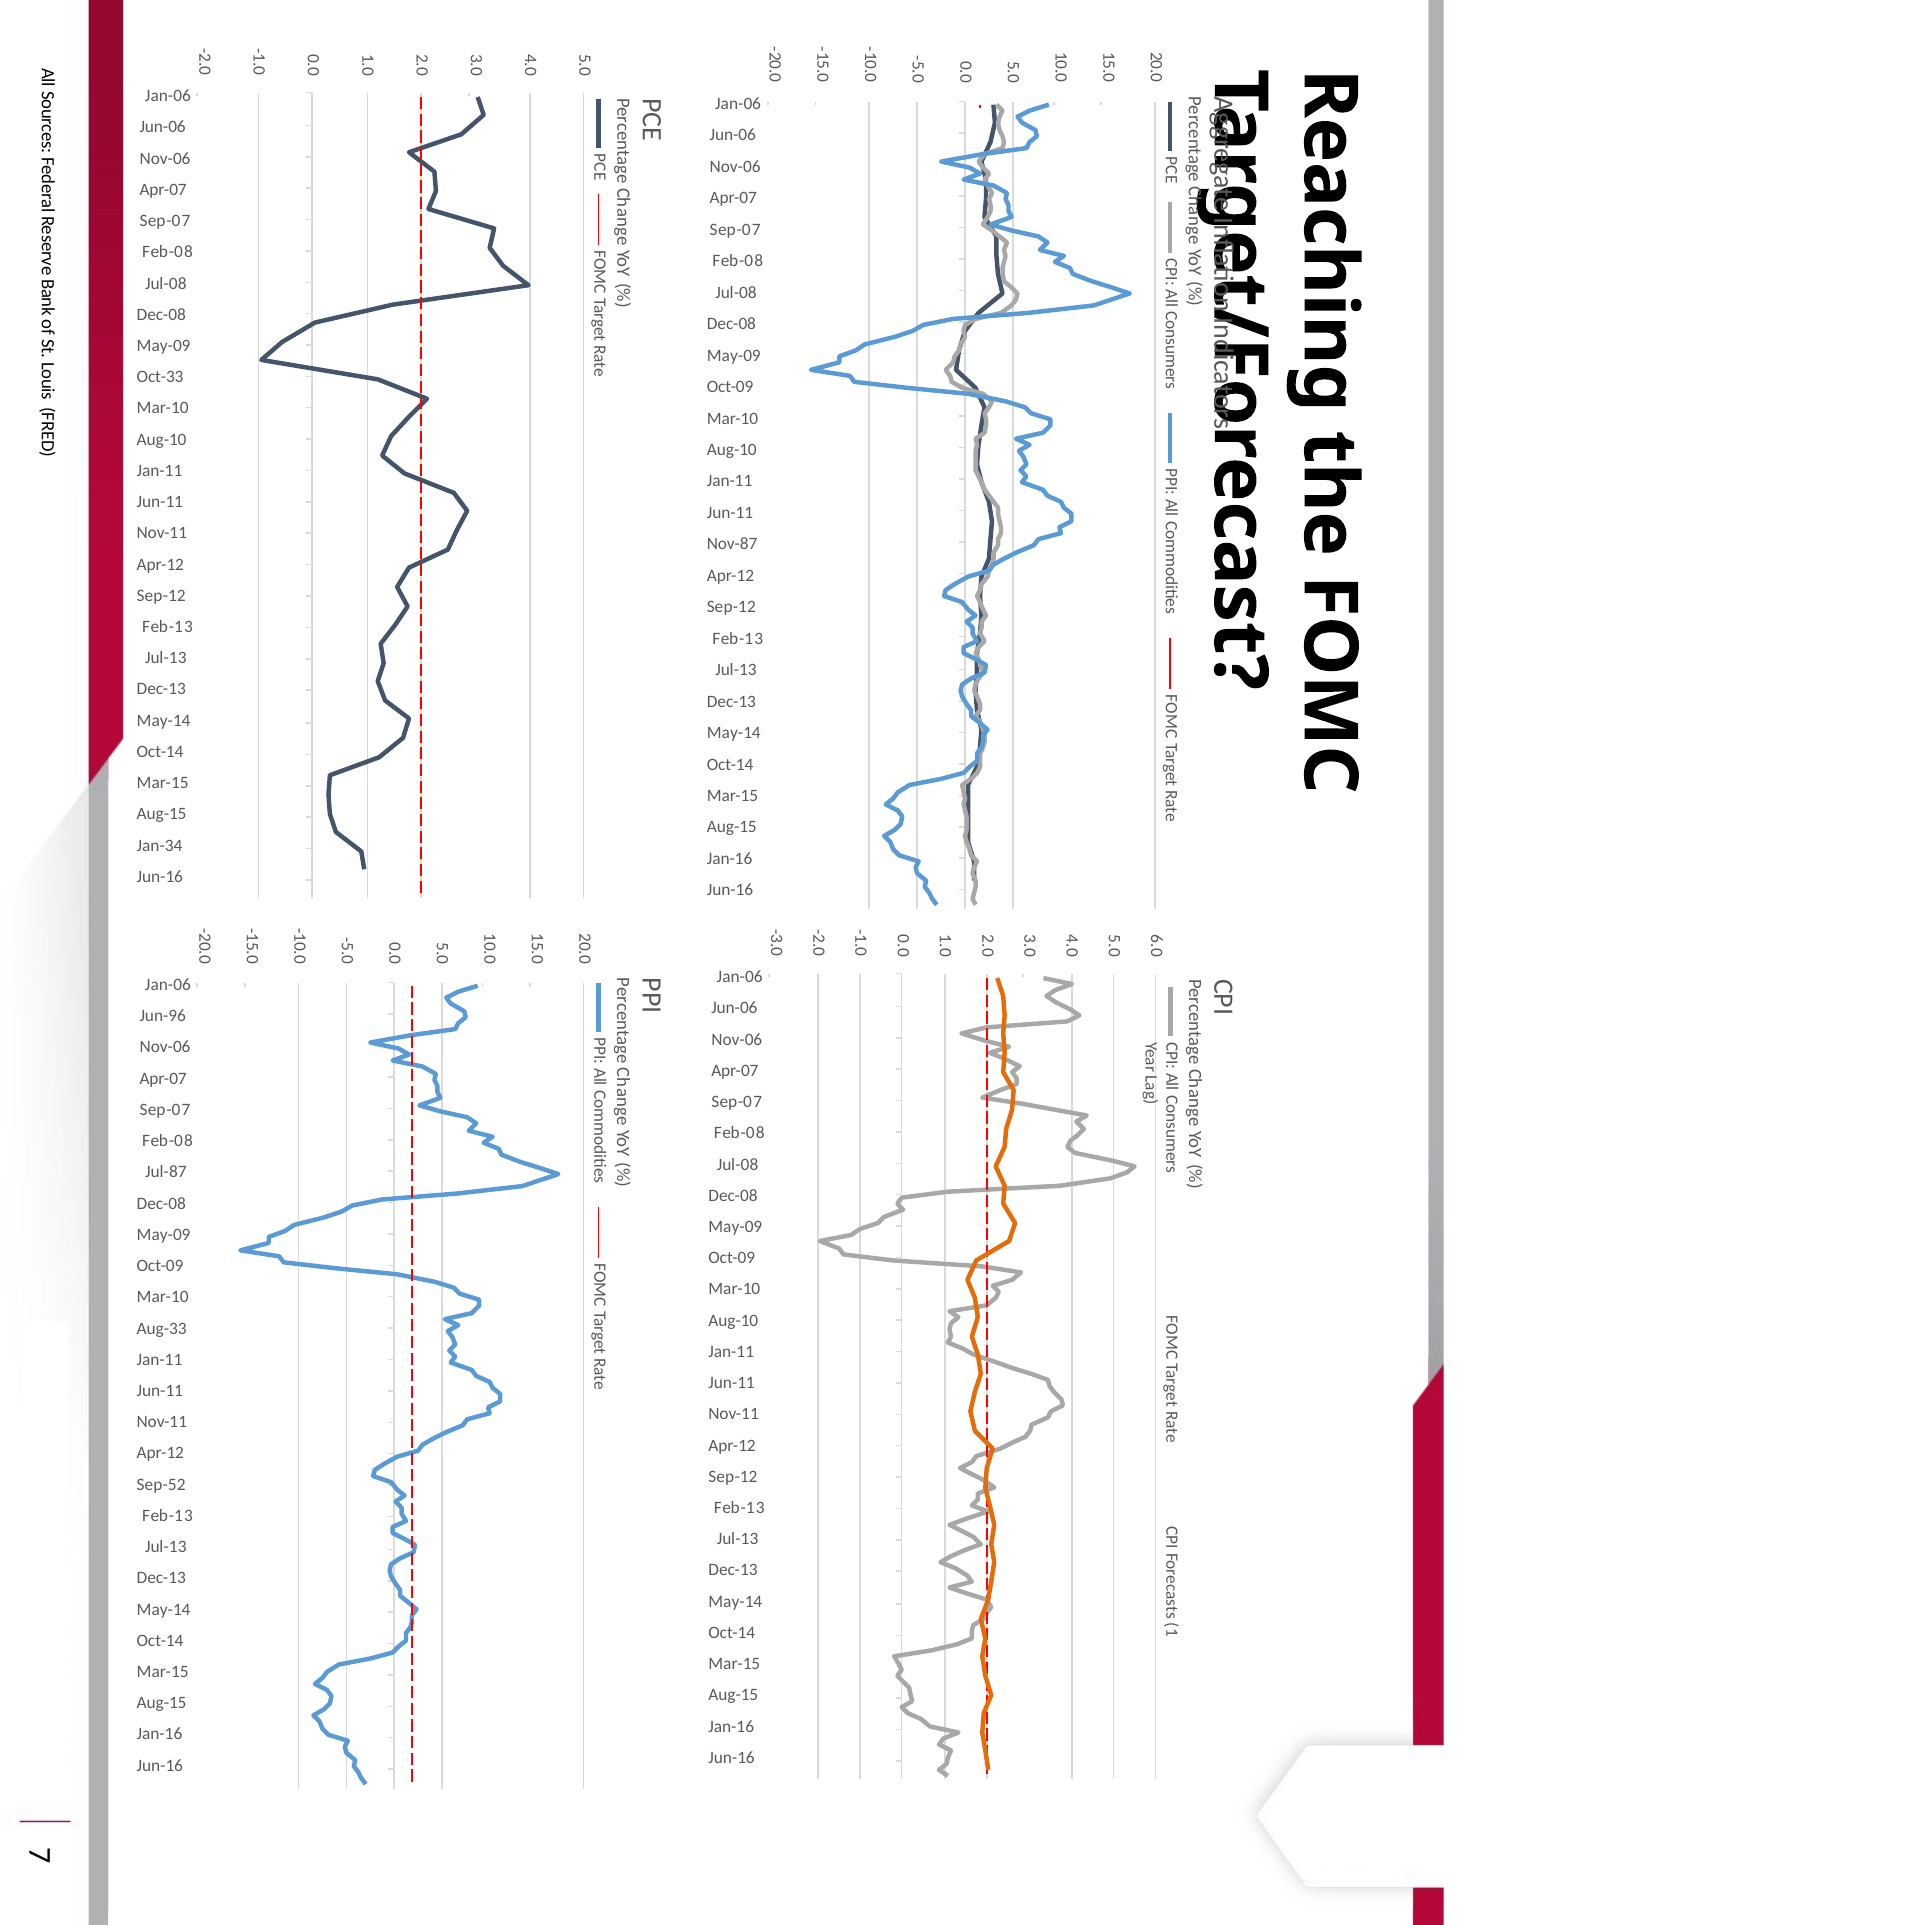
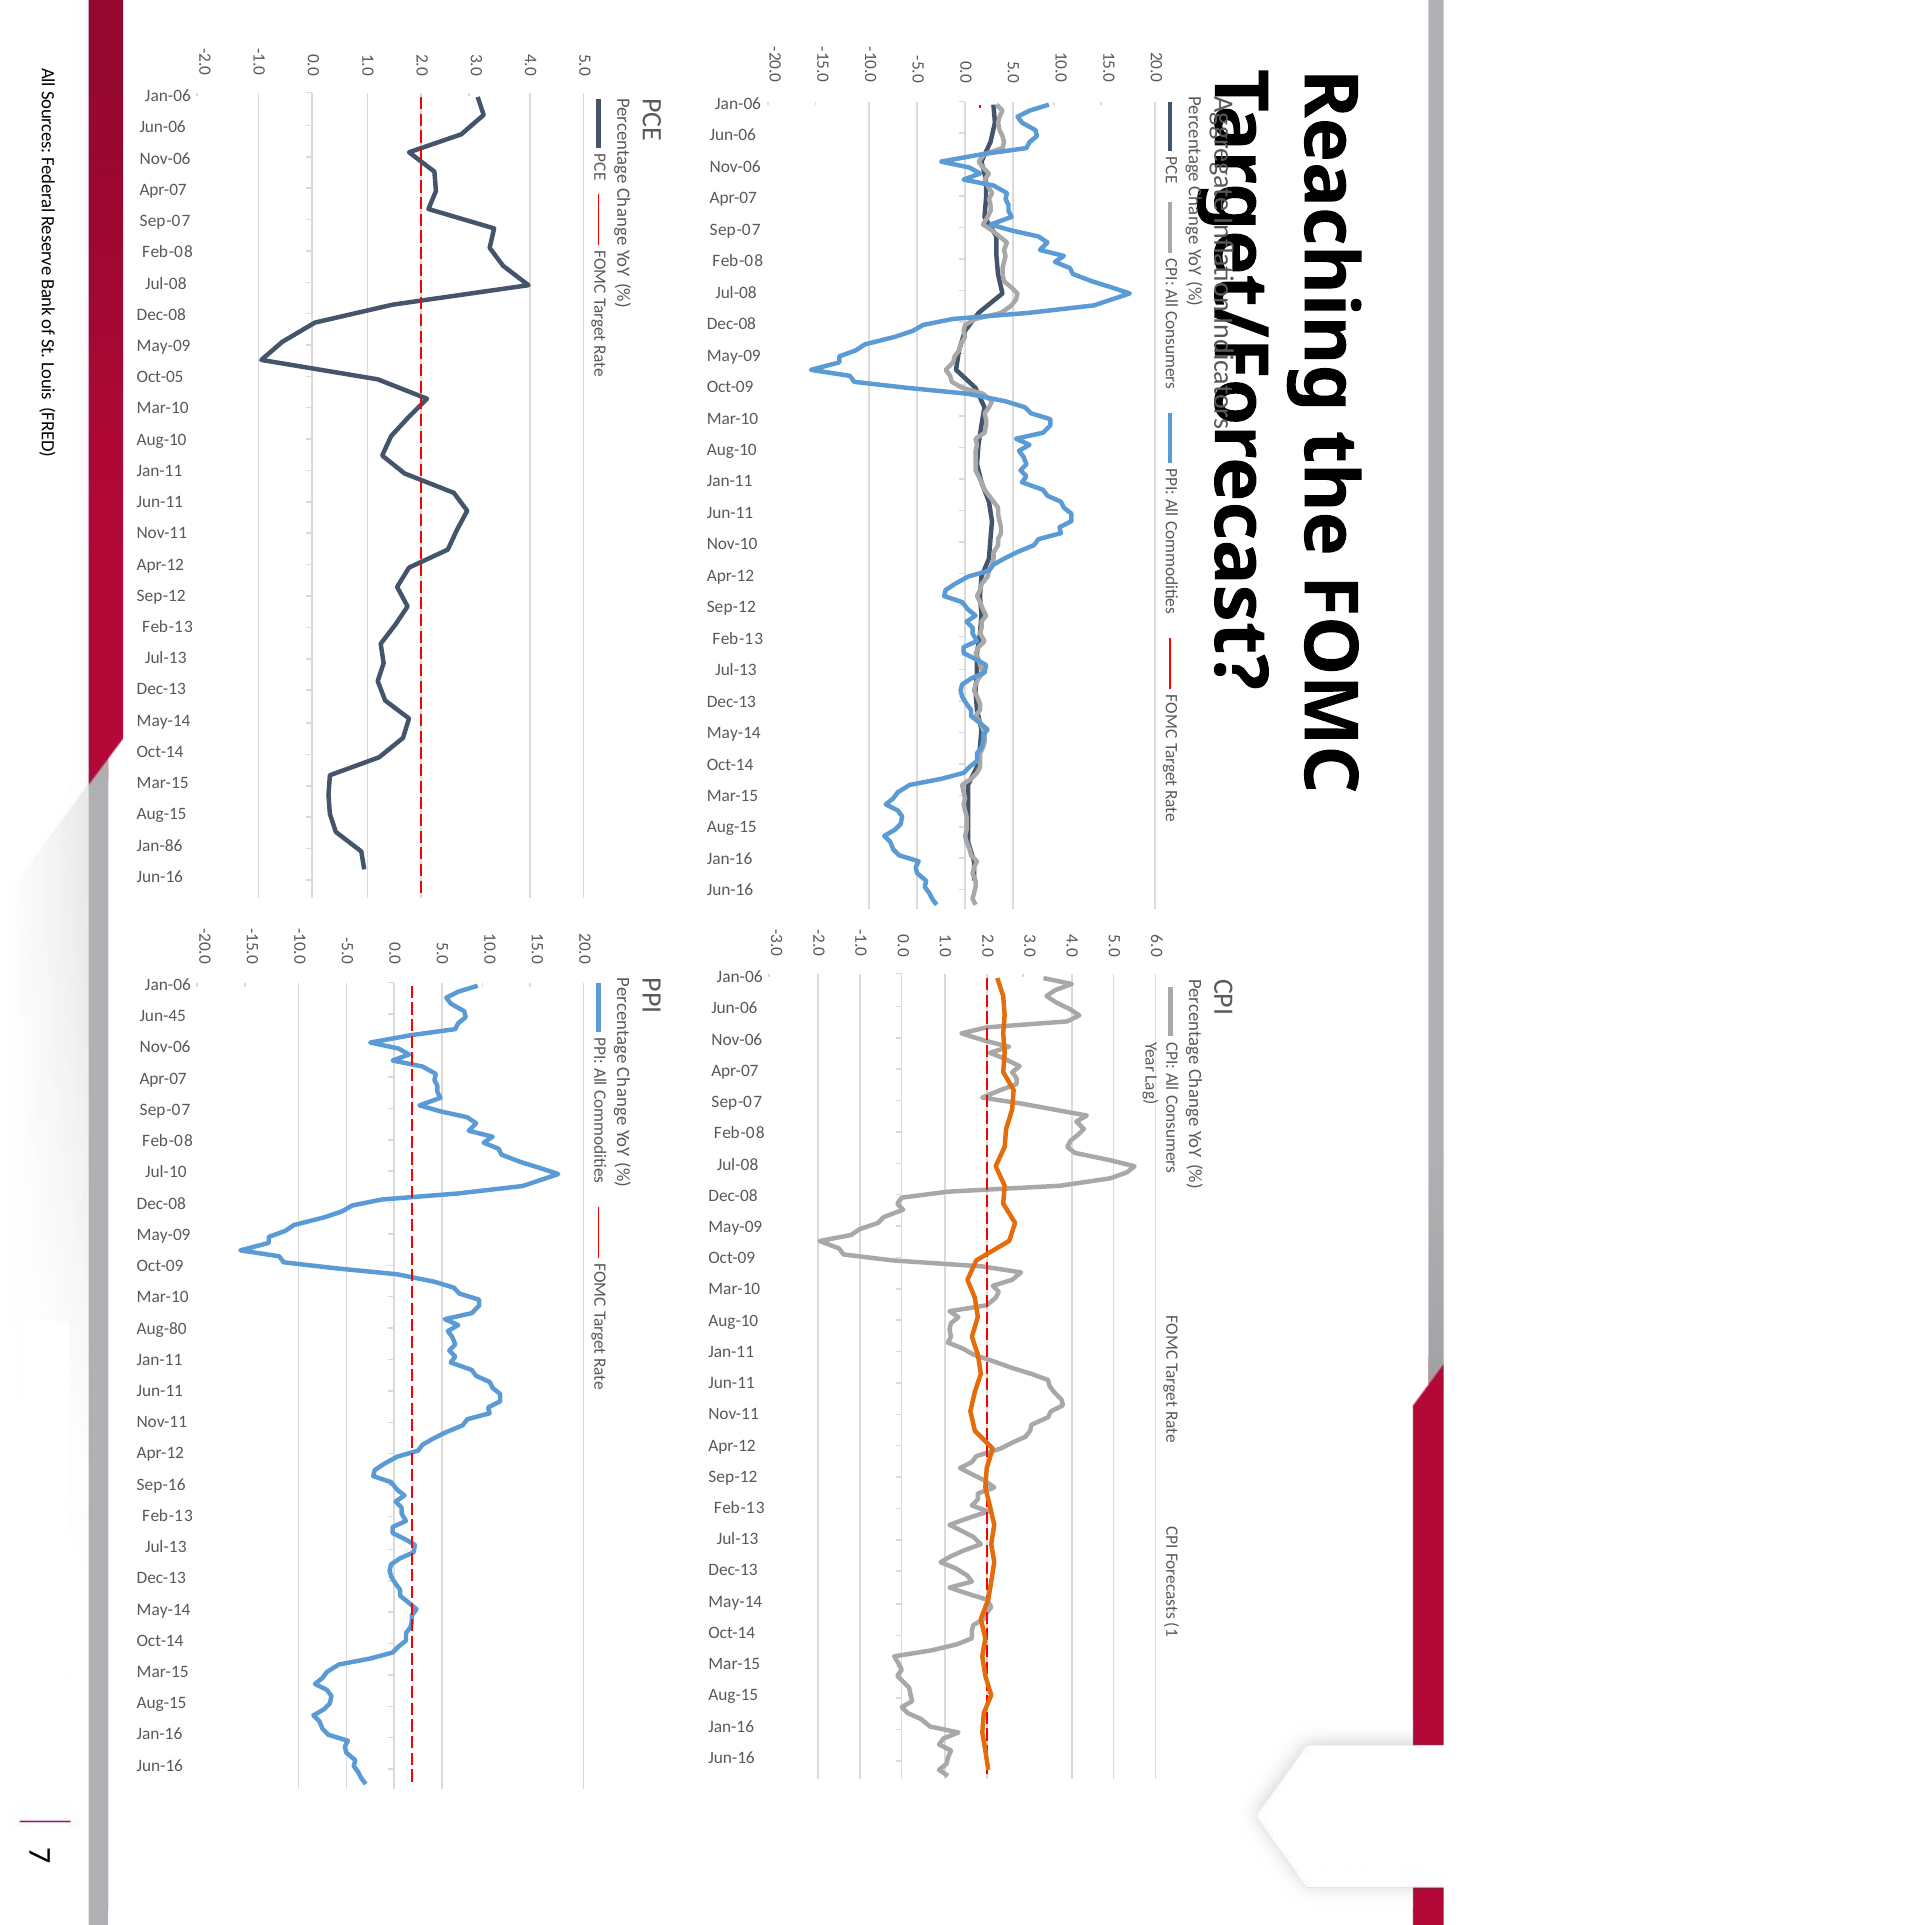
Oct-33: Oct-33 -> Oct-05 (160, 377)
Nov-87: Nov-87 -> Nov-10 (732, 544)
Jan-34: Jan-34 -> Jan-86 (160, 845)
Jun-96: Jun-96 -> Jun-45 (163, 1016)
Jul-87: Jul-87 -> Jul-10 (166, 1172)
Aug-33: Aug-33 -> Aug-80 (162, 1328)
Sep-52: Sep-52 -> Sep-16 (161, 1484)
